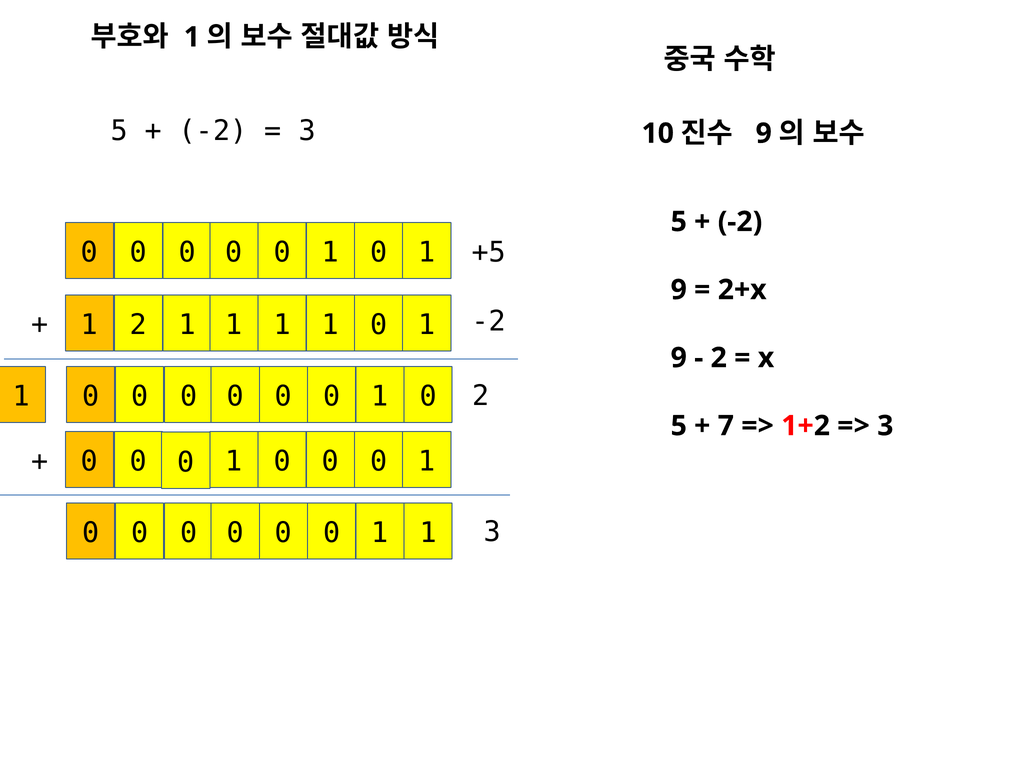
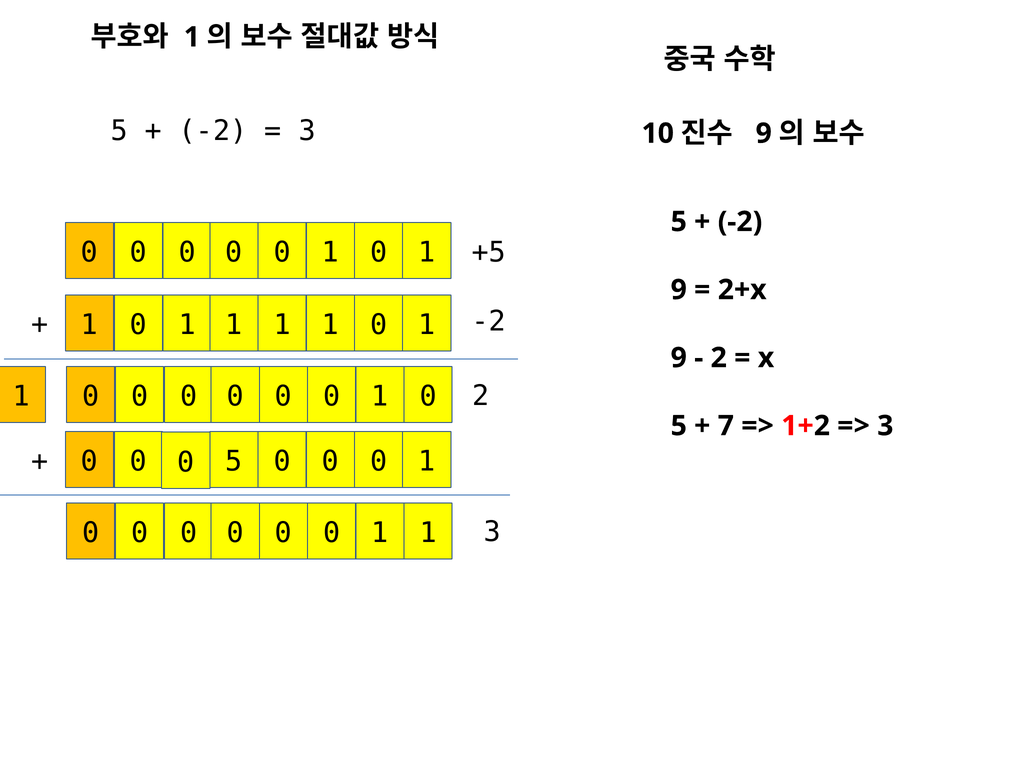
2: 2 -> 0 (138, 325)
1: 1 -> 5 (234, 461)
